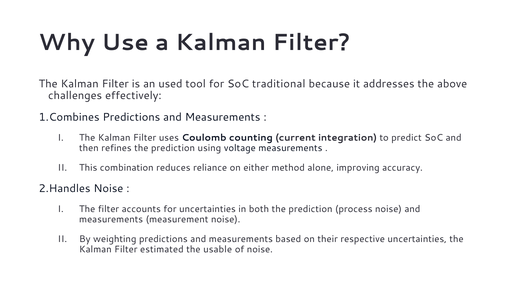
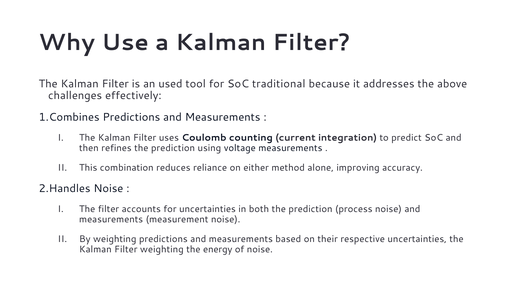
Filter estimated: estimated -> weighting (162, 250)
usable: usable -> energy (218, 250)
